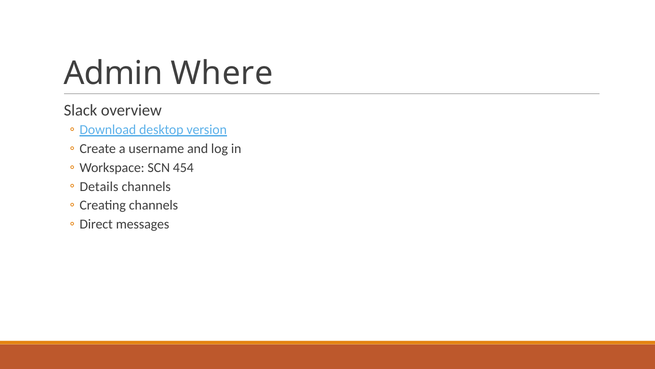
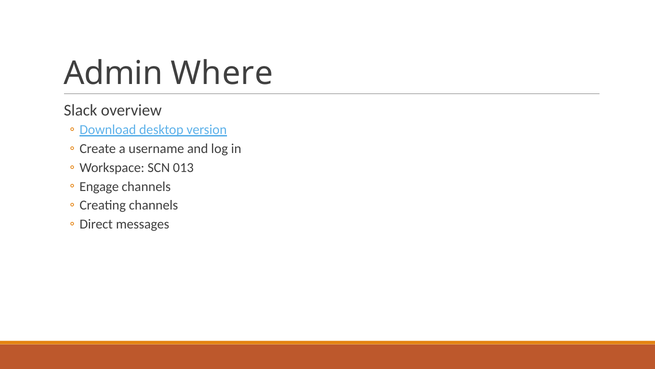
454: 454 -> 013 (183, 167)
Details: Details -> Engage (99, 186)
